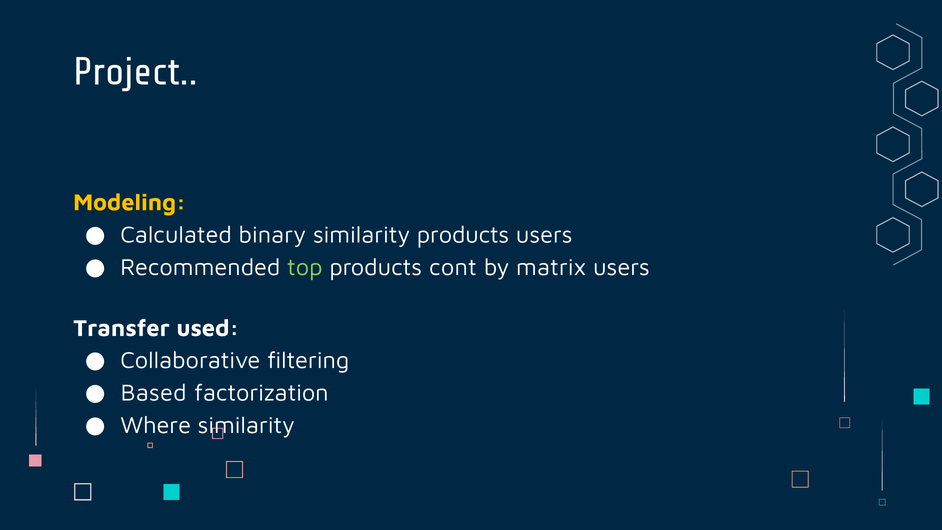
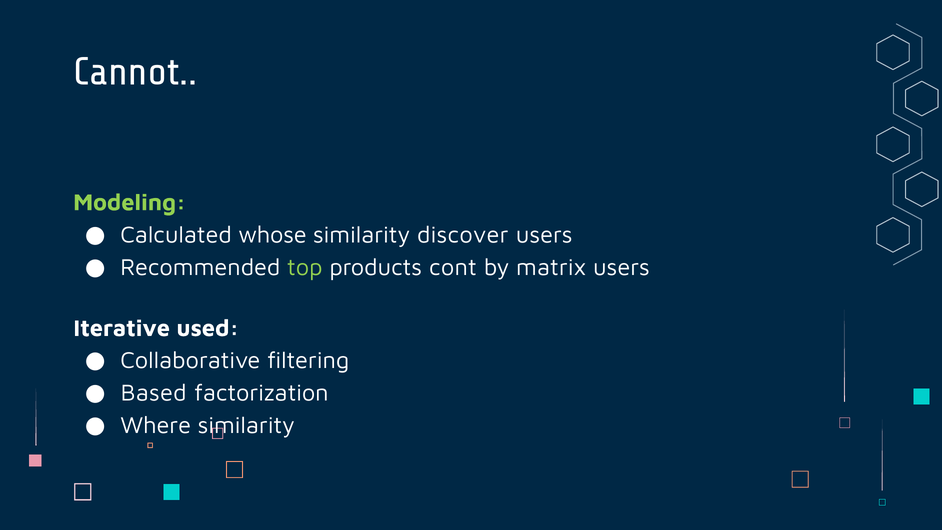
Project: Project -> Cannot (135, 72)
Modeling colour: yellow -> light green (130, 202)
binary: binary -> whose (272, 235)
similarity products: products -> discover (463, 235)
Transfer: Transfer -> Iterative (122, 328)
